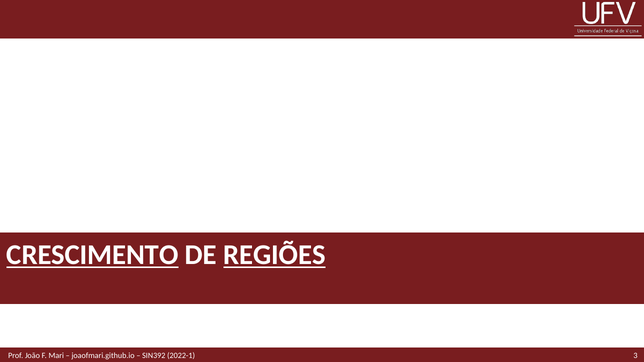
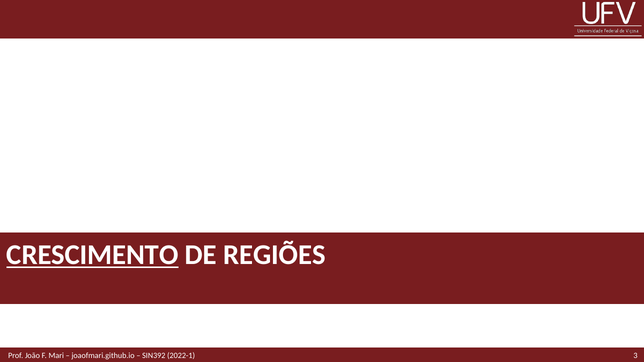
REGIÕES underline: present -> none (274, 255)
